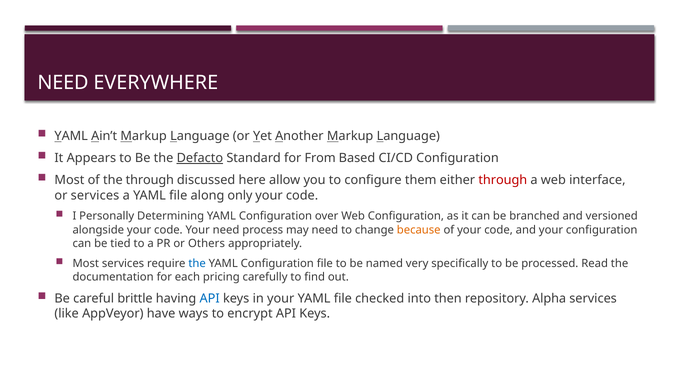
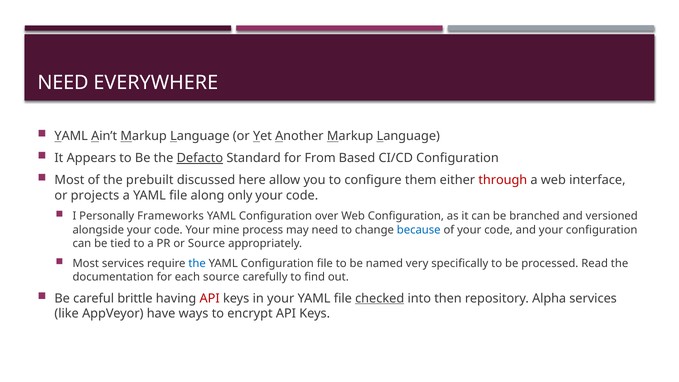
the through: through -> prebuilt (150, 180)
or services: services -> projects (95, 195)
Determining: Determining -> Frameworks (171, 216)
Your need: need -> mine (226, 230)
because colour: orange -> blue (419, 230)
or Others: Others -> Source (206, 243)
each pricing: pricing -> source (221, 277)
API colour: blue -> red (210, 298)
checked underline: none -> present (380, 298)
